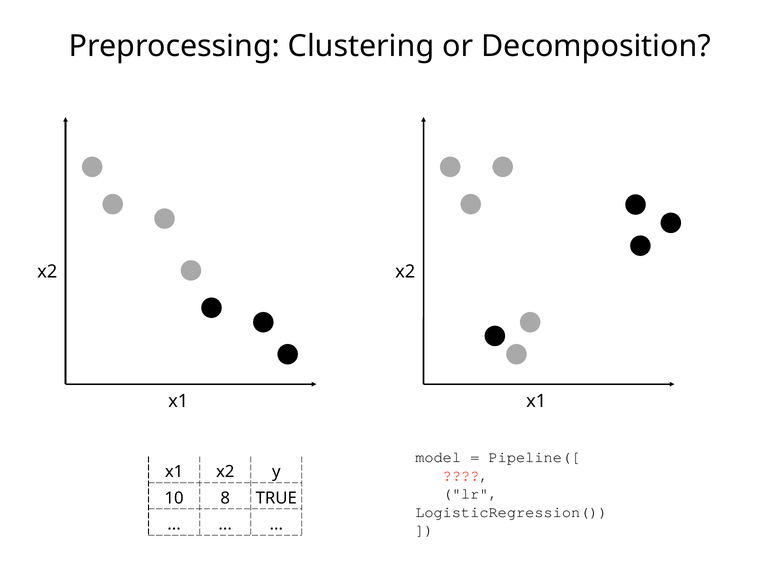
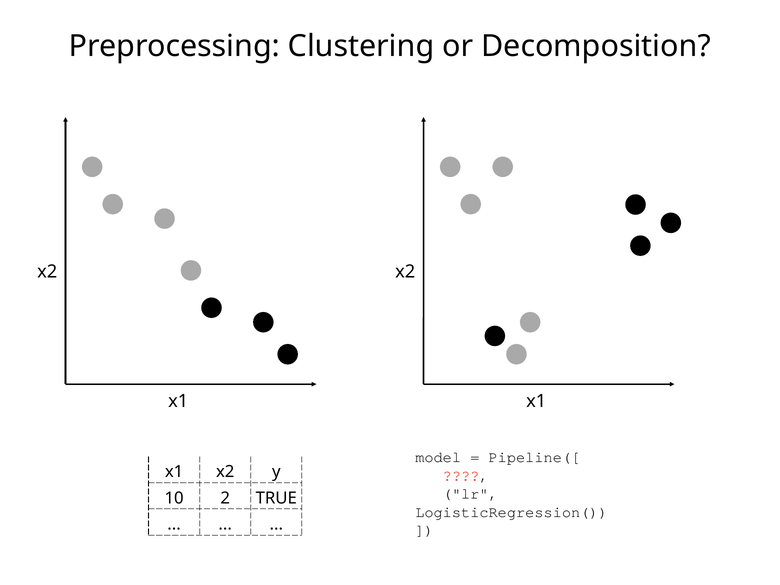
8: 8 -> 2 (225, 498)
